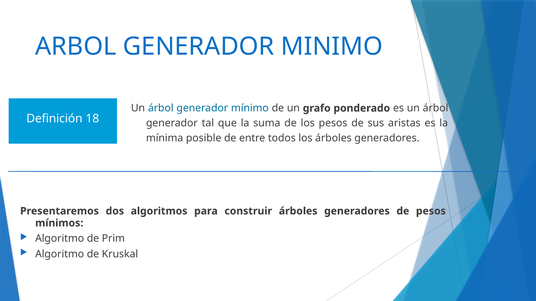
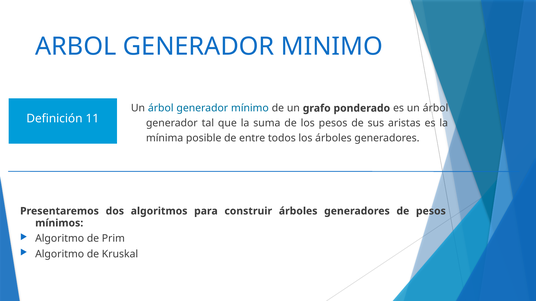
18: 18 -> 11 (92, 119)
